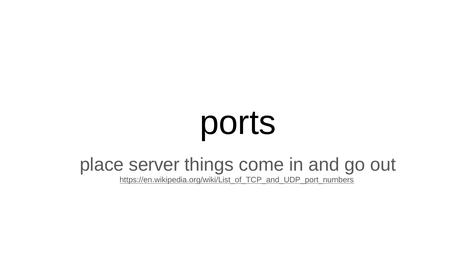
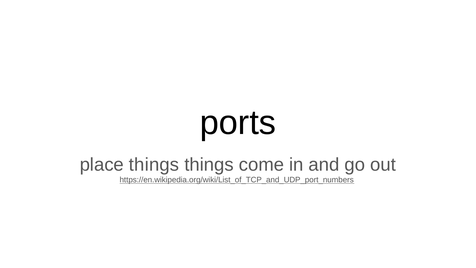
place server: server -> things (154, 165)
